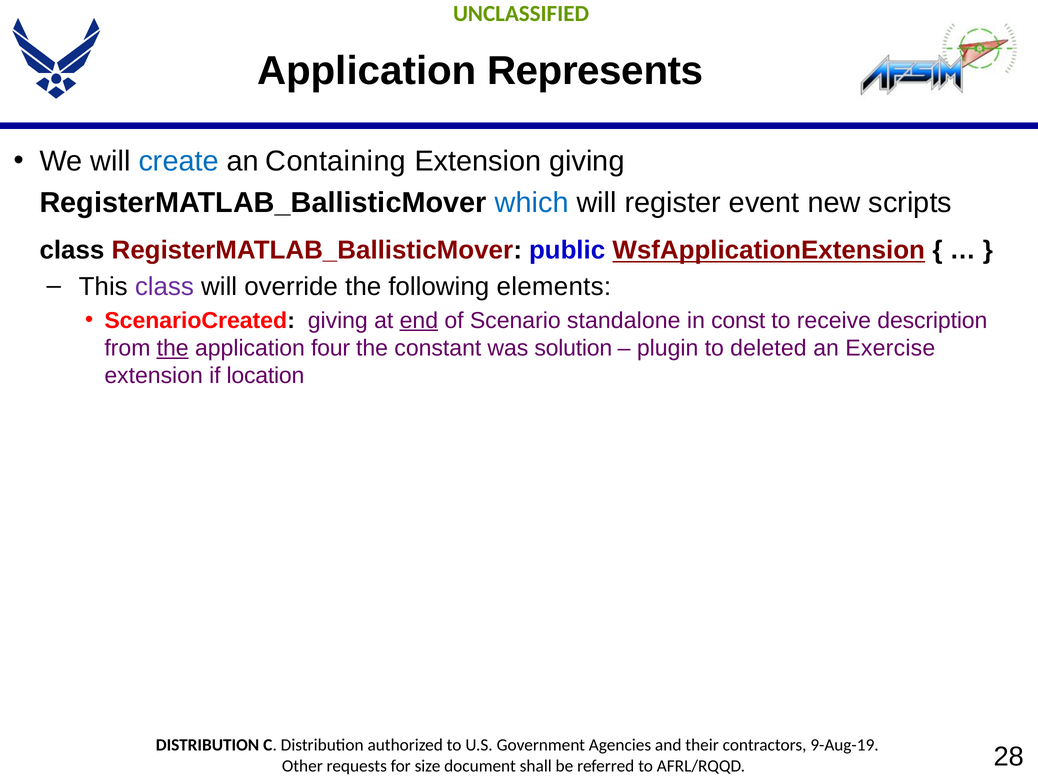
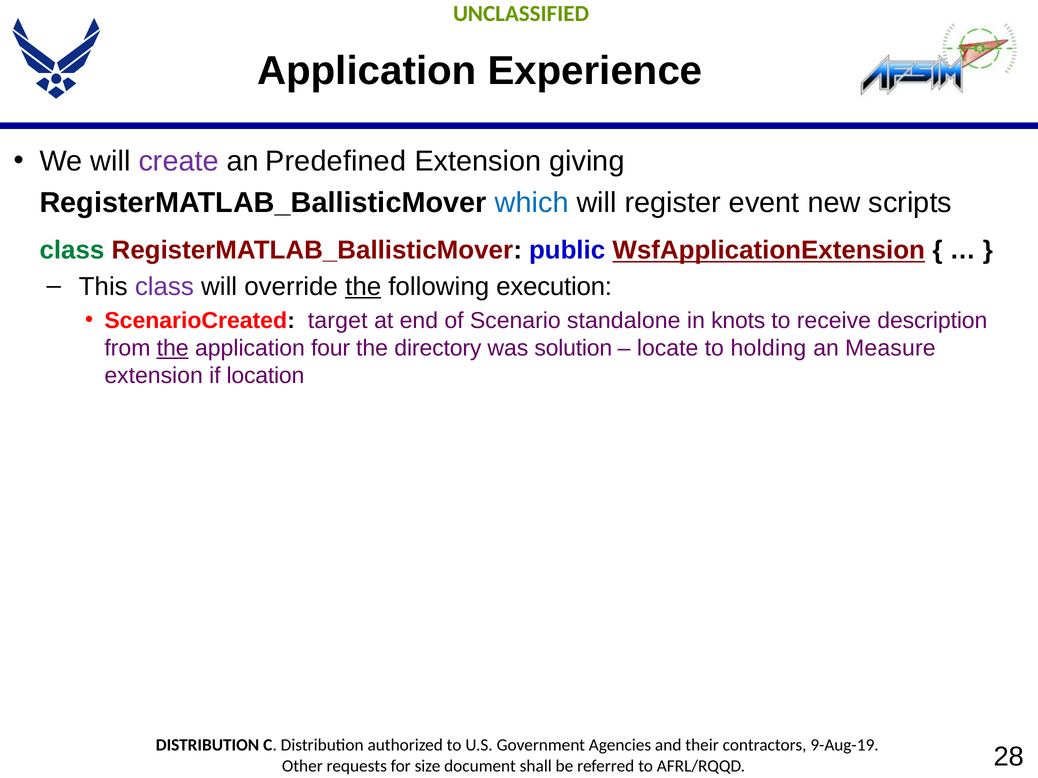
Represents: Represents -> Experience (595, 71)
create colour: blue -> purple (179, 162)
Containing: Containing -> Predefined (336, 162)
class colour: black -> green (72, 251)
the underline: none -> present (363, 287)
elements: elements -> execution (554, 287)
ScenarioCreated giving: giving -> target (338, 321)
end underline: present -> none (419, 321)
const: const -> knots (738, 321)
constant: constant -> directory (438, 348)
plugin: plugin -> locate (668, 348)
deleted: deleted -> holding (768, 348)
Exercise: Exercise -> Measure (890, 348)
